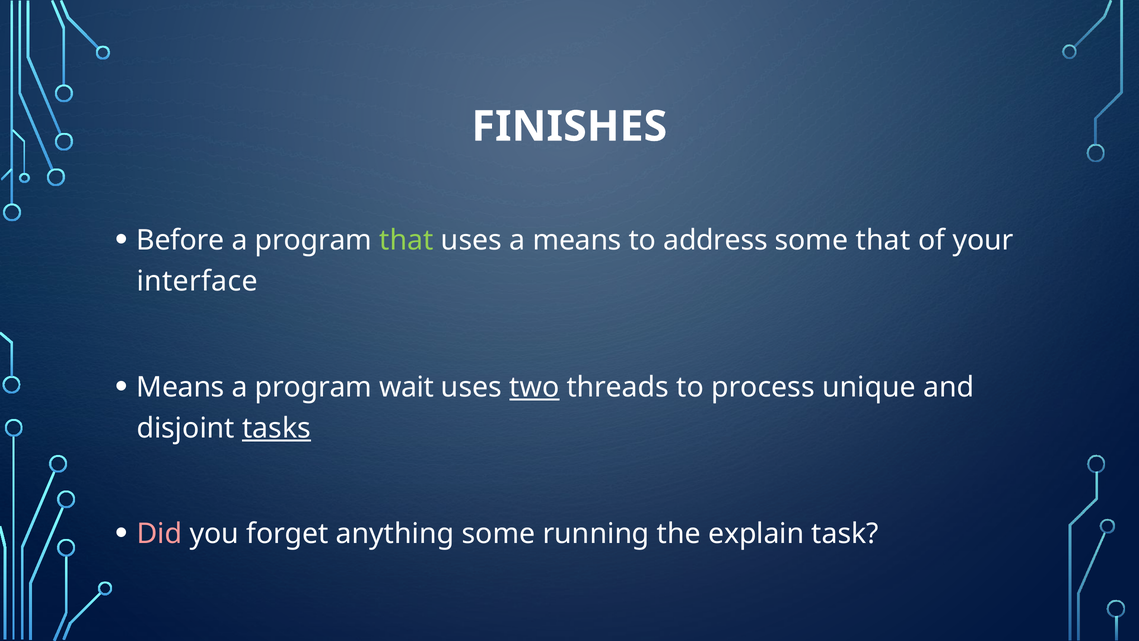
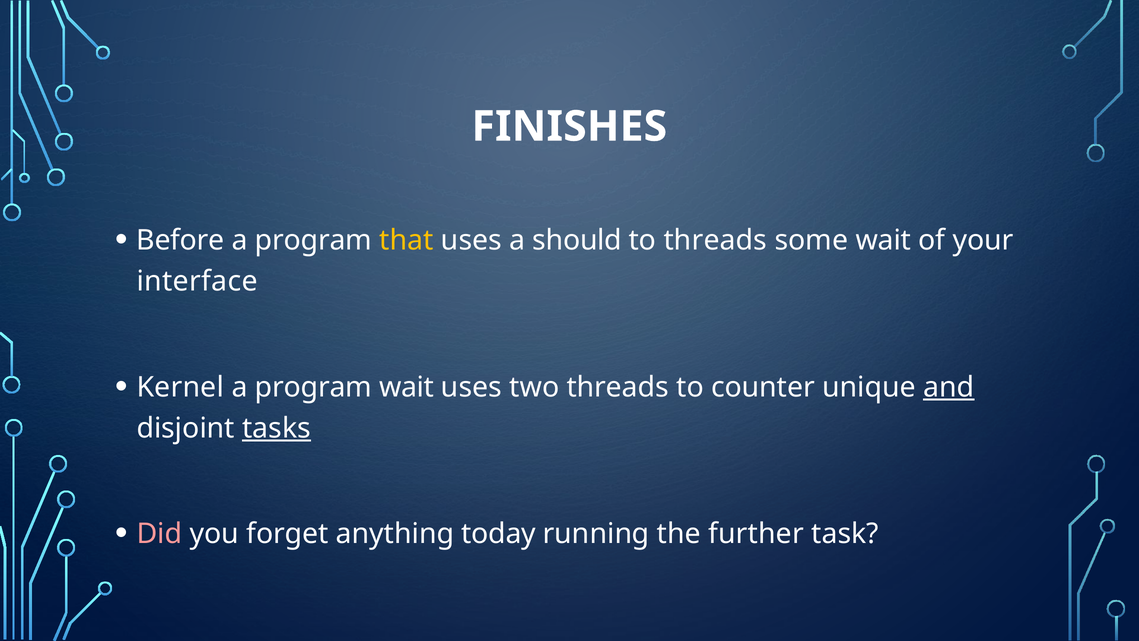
that colour: light green -> yellow (407, 240)
a means: means -> should (577, 240)
to address: address -> threads (715, 240)
some that: that -> wait (883, 240)
Means: Means -> Kernel (180, 387)
two underline: present -> none (534, 387)
process: process -> counter (763, 387)
and underline: none -> present (949, 387)
anything some: some -> today (499, 534)
explain: explain -> further (756, 534)
